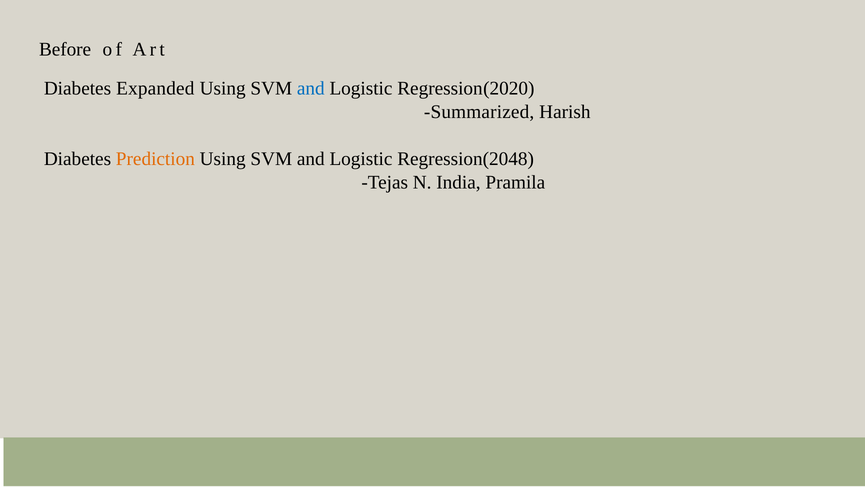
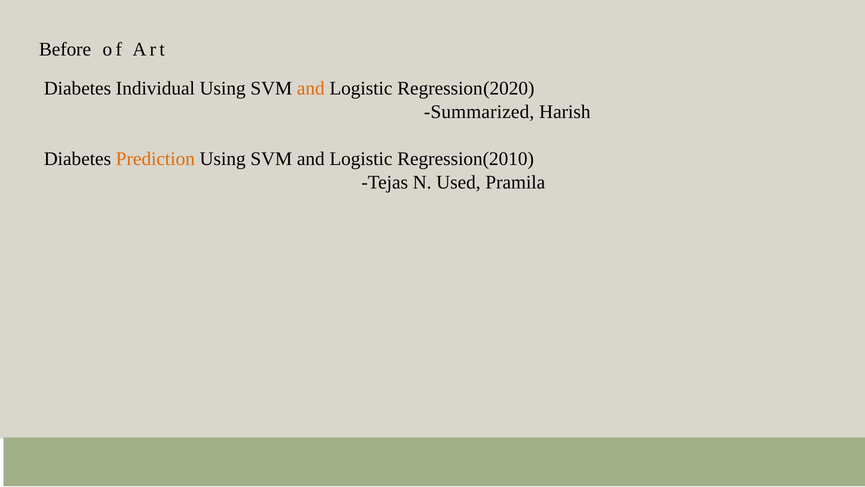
Expanded: Expanded -> Individual (155, 89)
and colour: blue -> orange (311, 89)
Regression(2048: Regression(2048 -> Regression(2010 (466, 159)
India: India -> Used (458, 182)
